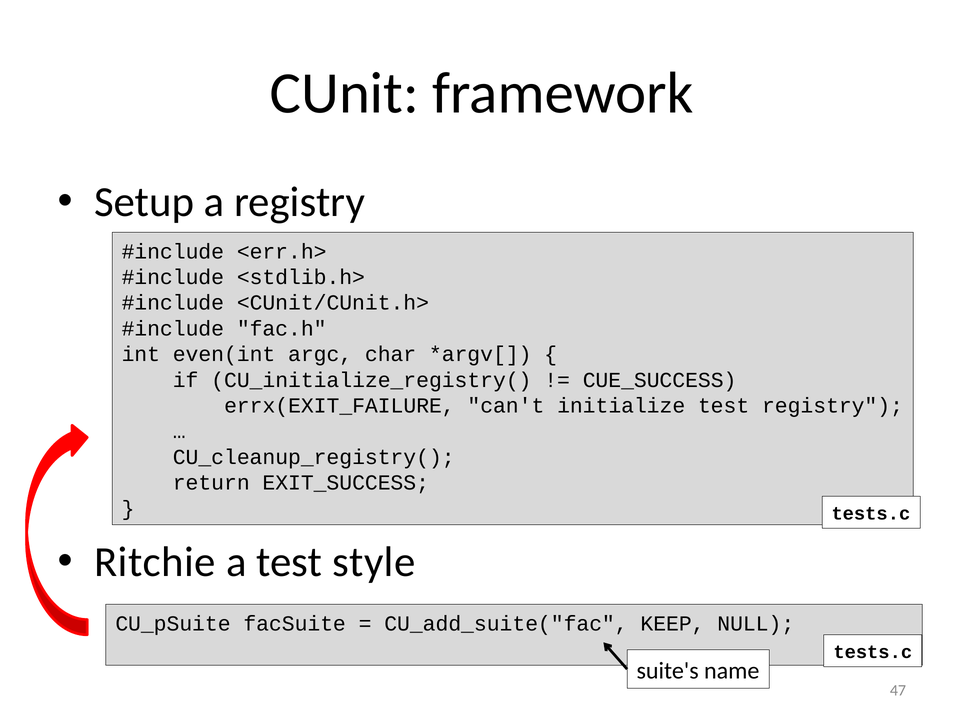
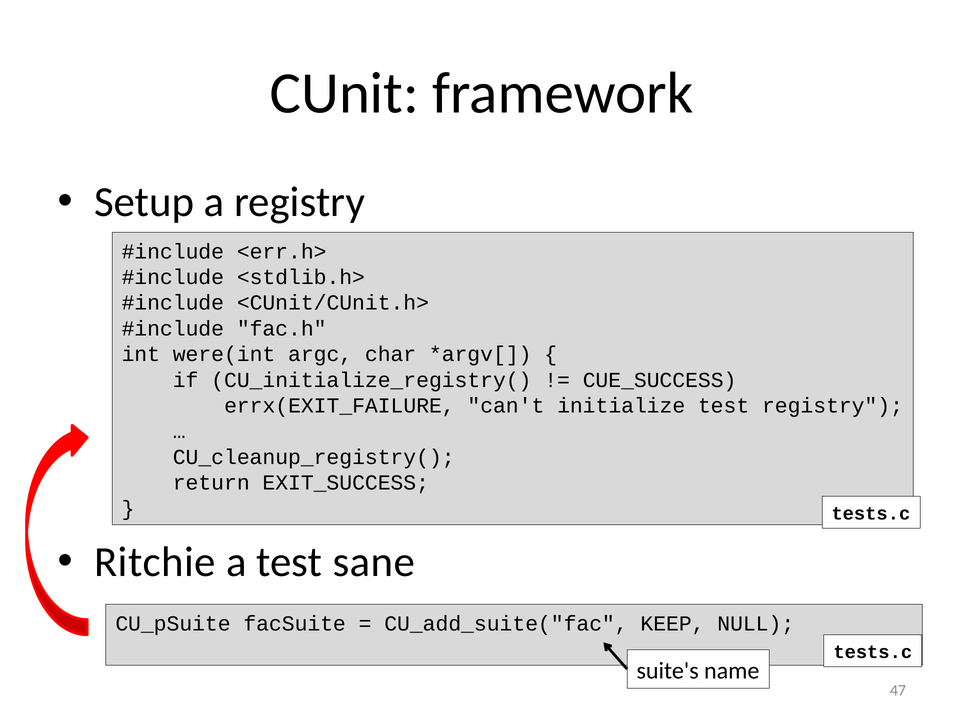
even(int: even(int -> were(int (224, 354)
style: style -> sane (374, 562)
